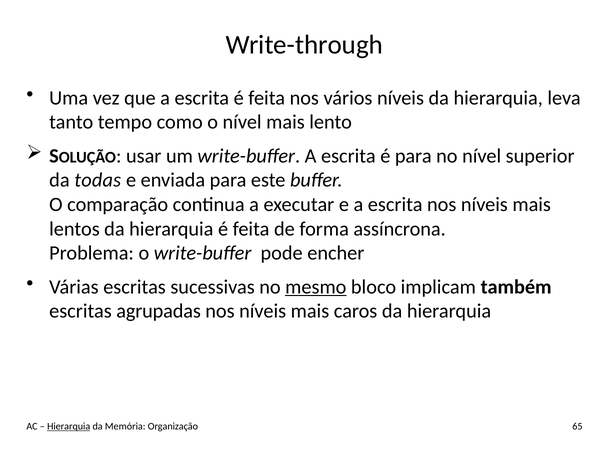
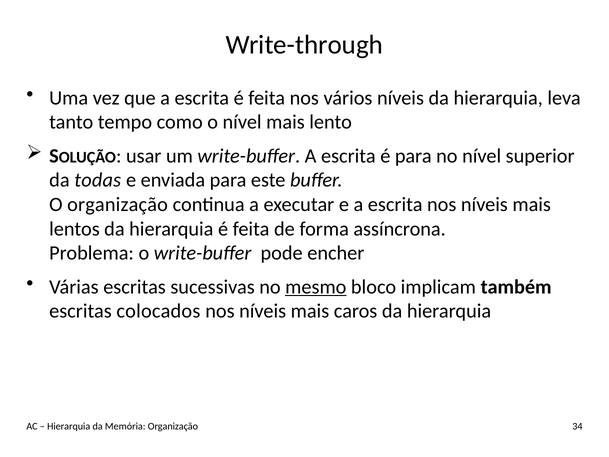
O comparação: comparação -> organização (118, 204)
agrupadas: agrupadas -> colocados (158, 311)
Hierarquia underline: present -> none (69, 426)
65: 65 -> 34 (577, 426)
